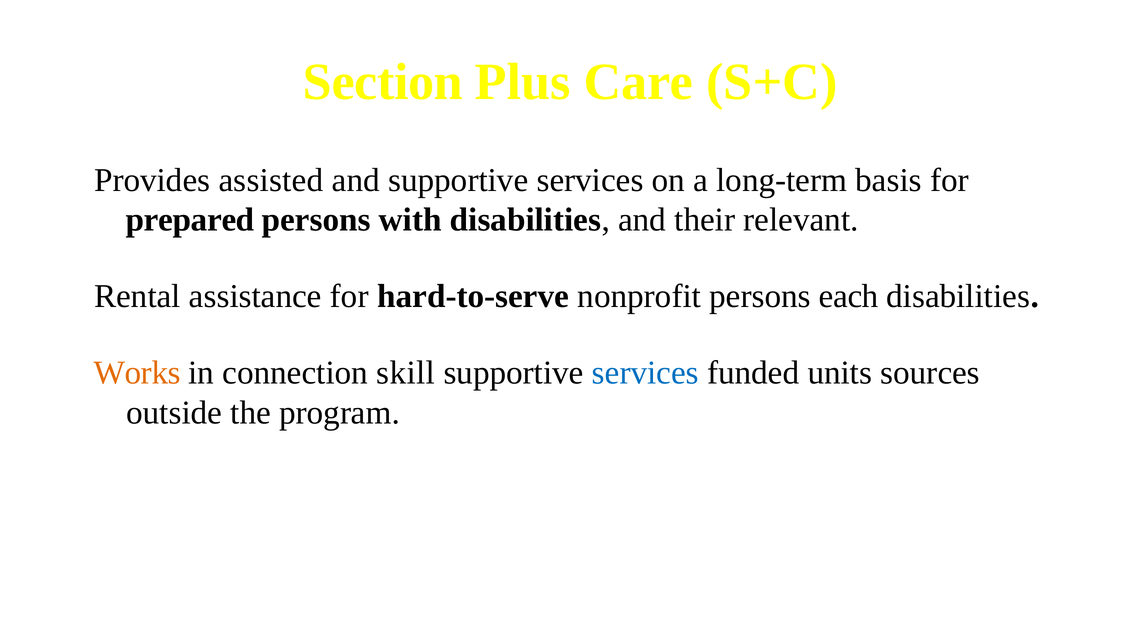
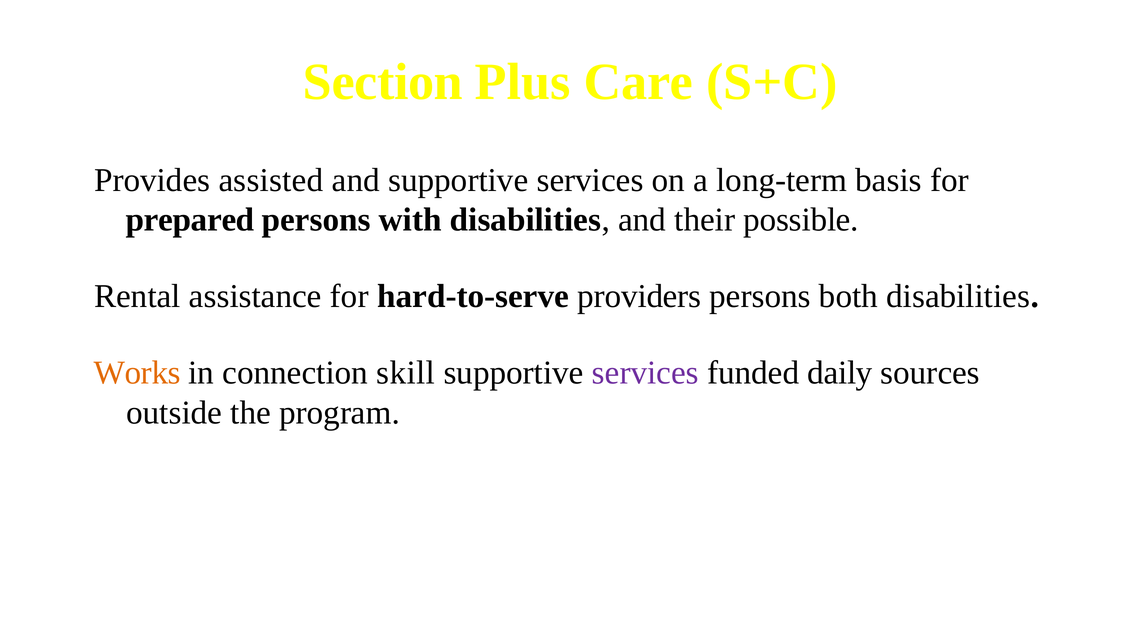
relevant: relevant -> possible (801, 220)
nonprofit: nonprofit -> providers (639, 296)
each: each -> both (848, 296)
services colour: blue -> purple (645, 373)
units: units -> daily (840, 373)
